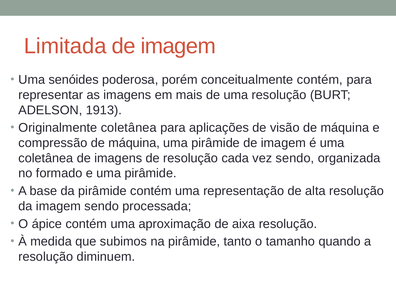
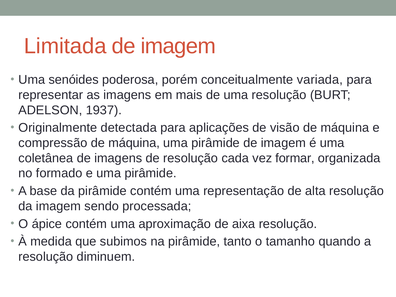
conceitualmente contém: contém -> variada (320, 80)
1913: 1913 -> 1937 (104, 110)
Originalmente coletânea: coletânea -> detectada (129, 128)
vez sendo: sendo -> formar (295, 158)
